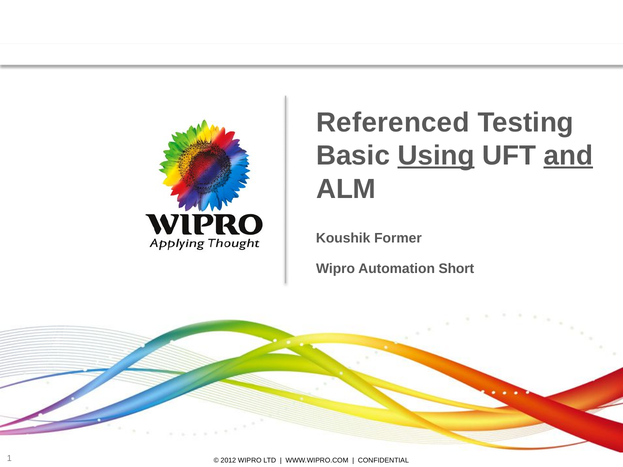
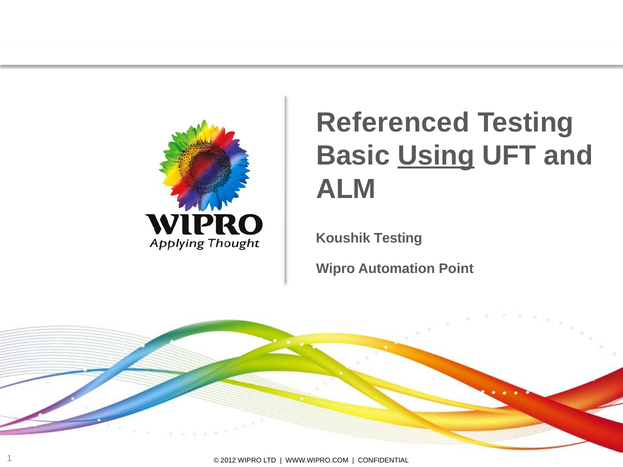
and underline: present -> none (568, 156)
Koushik Former: Former -> Testing (398, 238)
Short: Short -> Point (456, 269)
